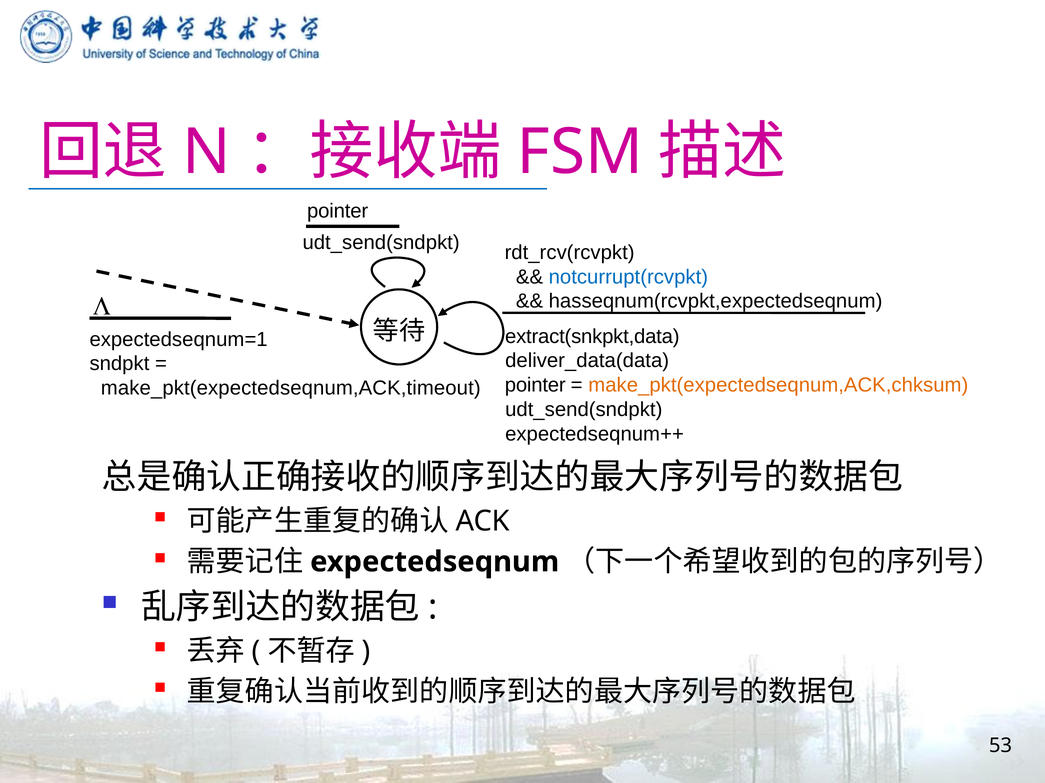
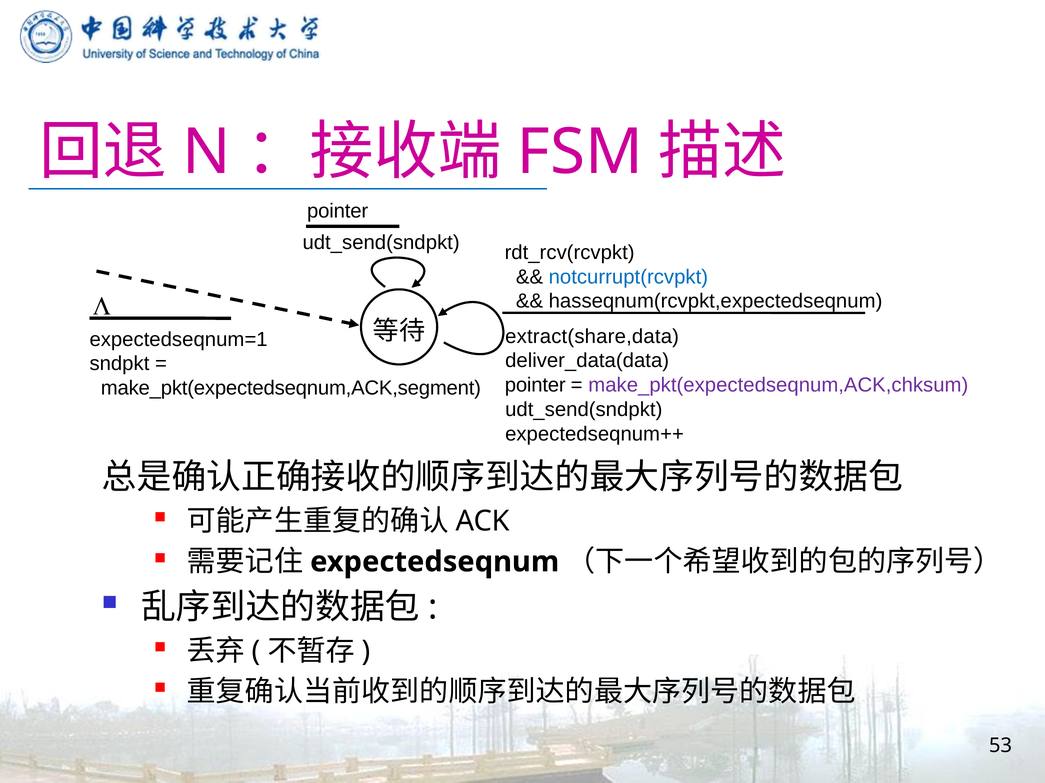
extract(snkpkt,data: extract(snkpkt,data -> extract(share,data (592, 337)
make_pkt(expectedseqnum,ACK,chksum colour: orange -> purple (778, 385)
make_pkt(expectedseqnum,ACK,timeout: make_pkt(expectedseqnum,ACK,timeout -> make_pkt(expectedseqnum,ACK,segment (291, 388)
